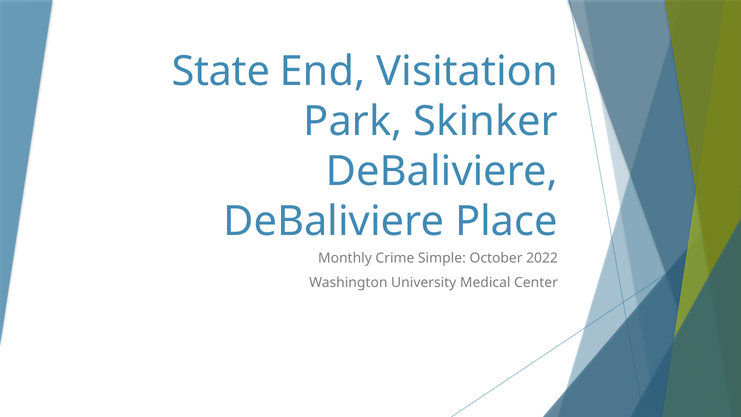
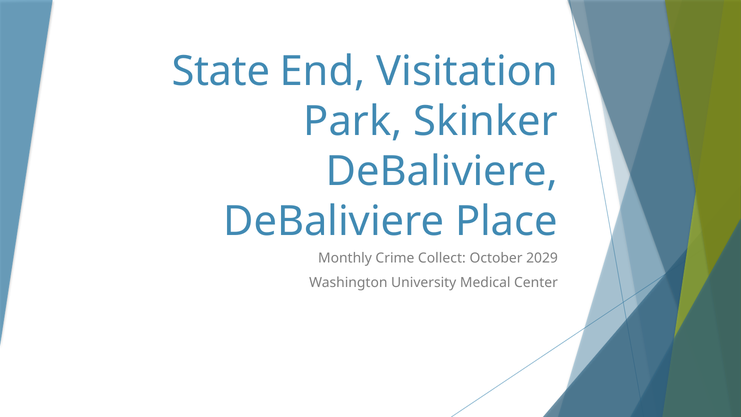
Simple: Simple -> Collect (442, 258)
2022: 2022 -> 2029 (542, 258)
